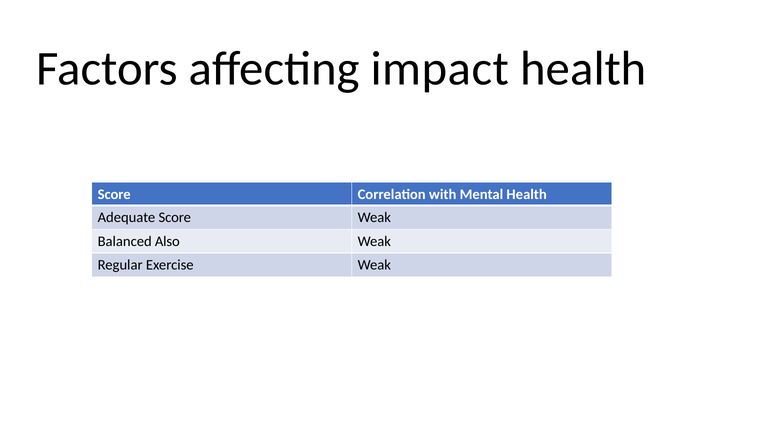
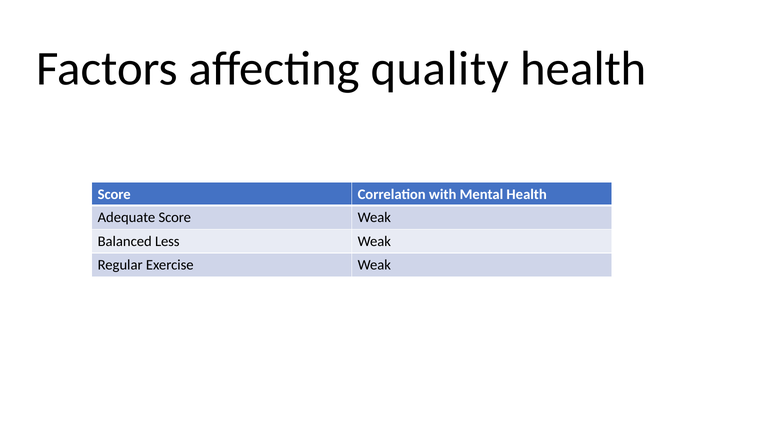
impact: impact -> quality (440, 69)
Also: Also -> Less (167, 242)
